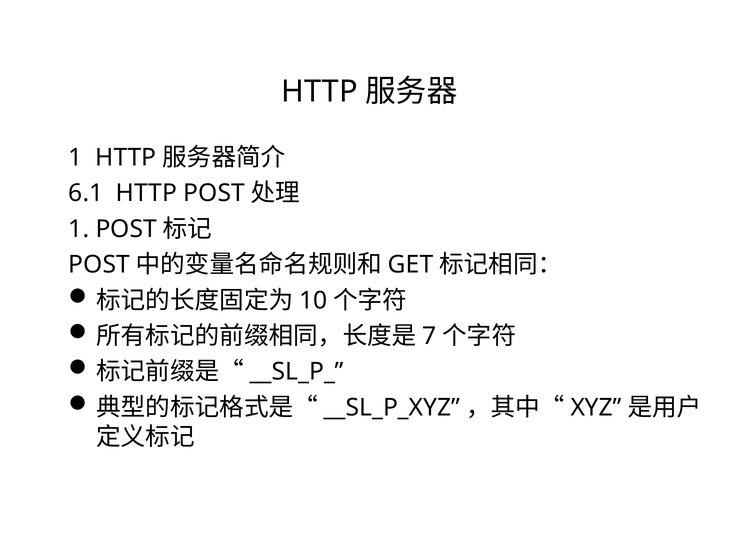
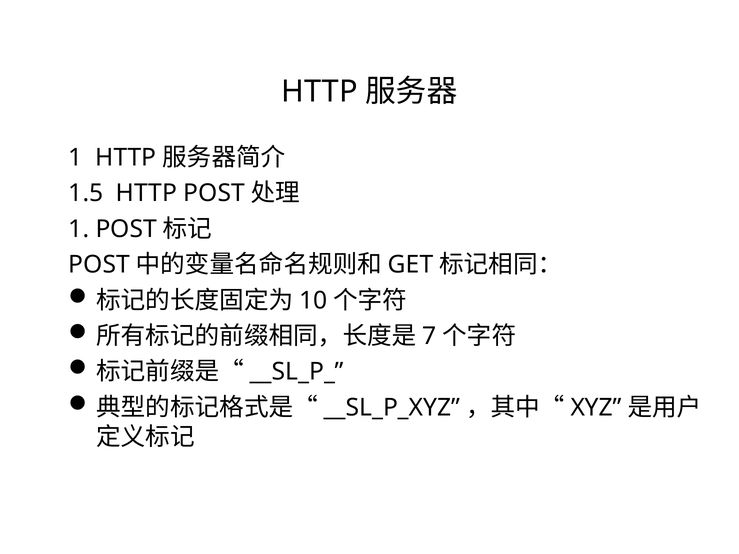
6.1: 6.1 -> 1.5 (86, 193)
